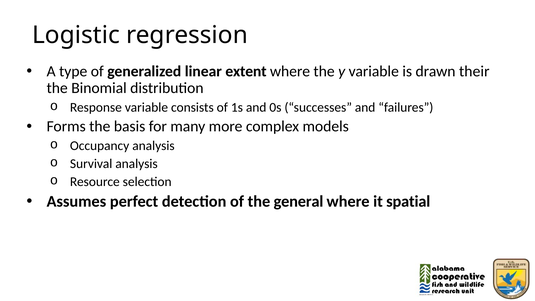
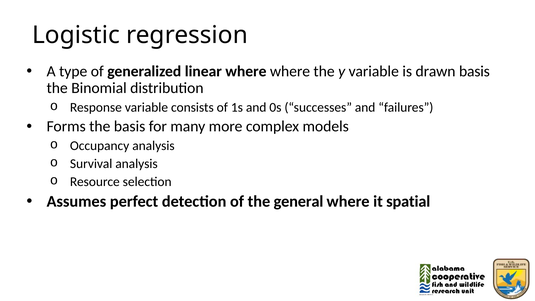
linear extent: extent -> where (246, 71)
drawn their: their -> basis (474, 71)
